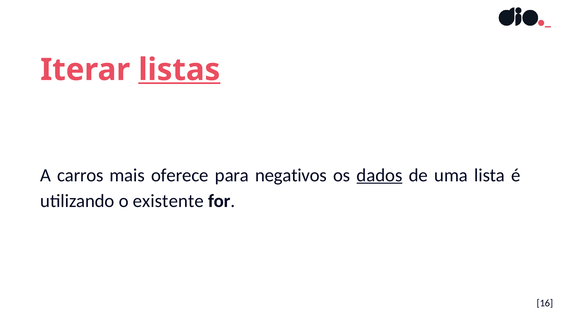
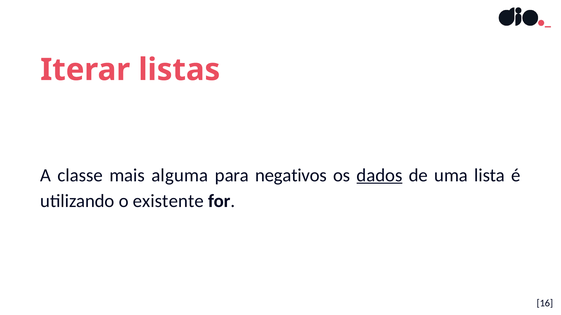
listas underline: present -> none (179, 70)
carros: carros -> classe (80, 176)
oferece: oferece -> alguma (180, 176)
